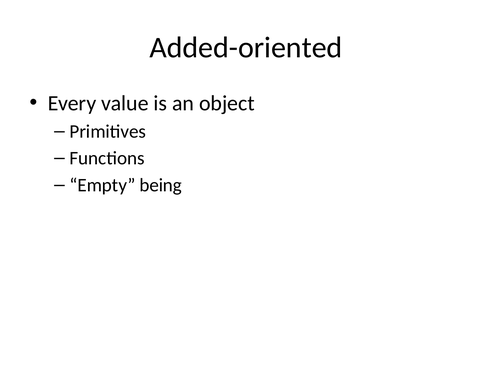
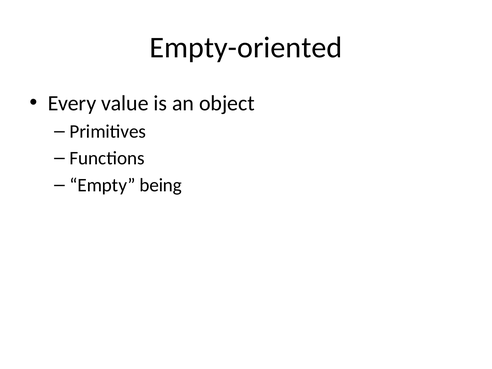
Added-oriented: Added-oriented -> Empty-oriented (246, 48)
